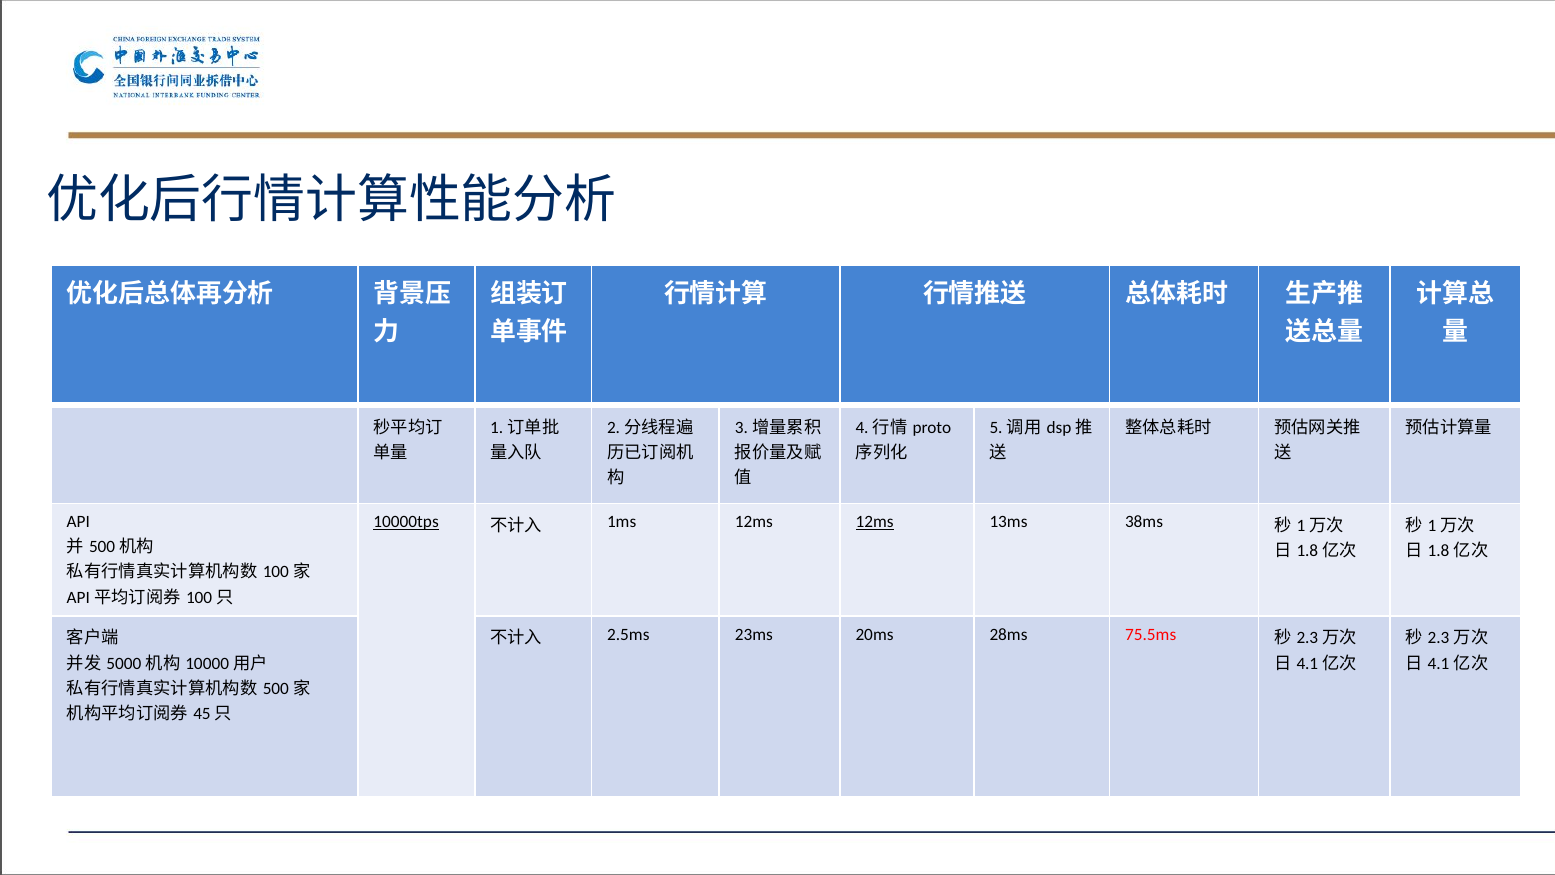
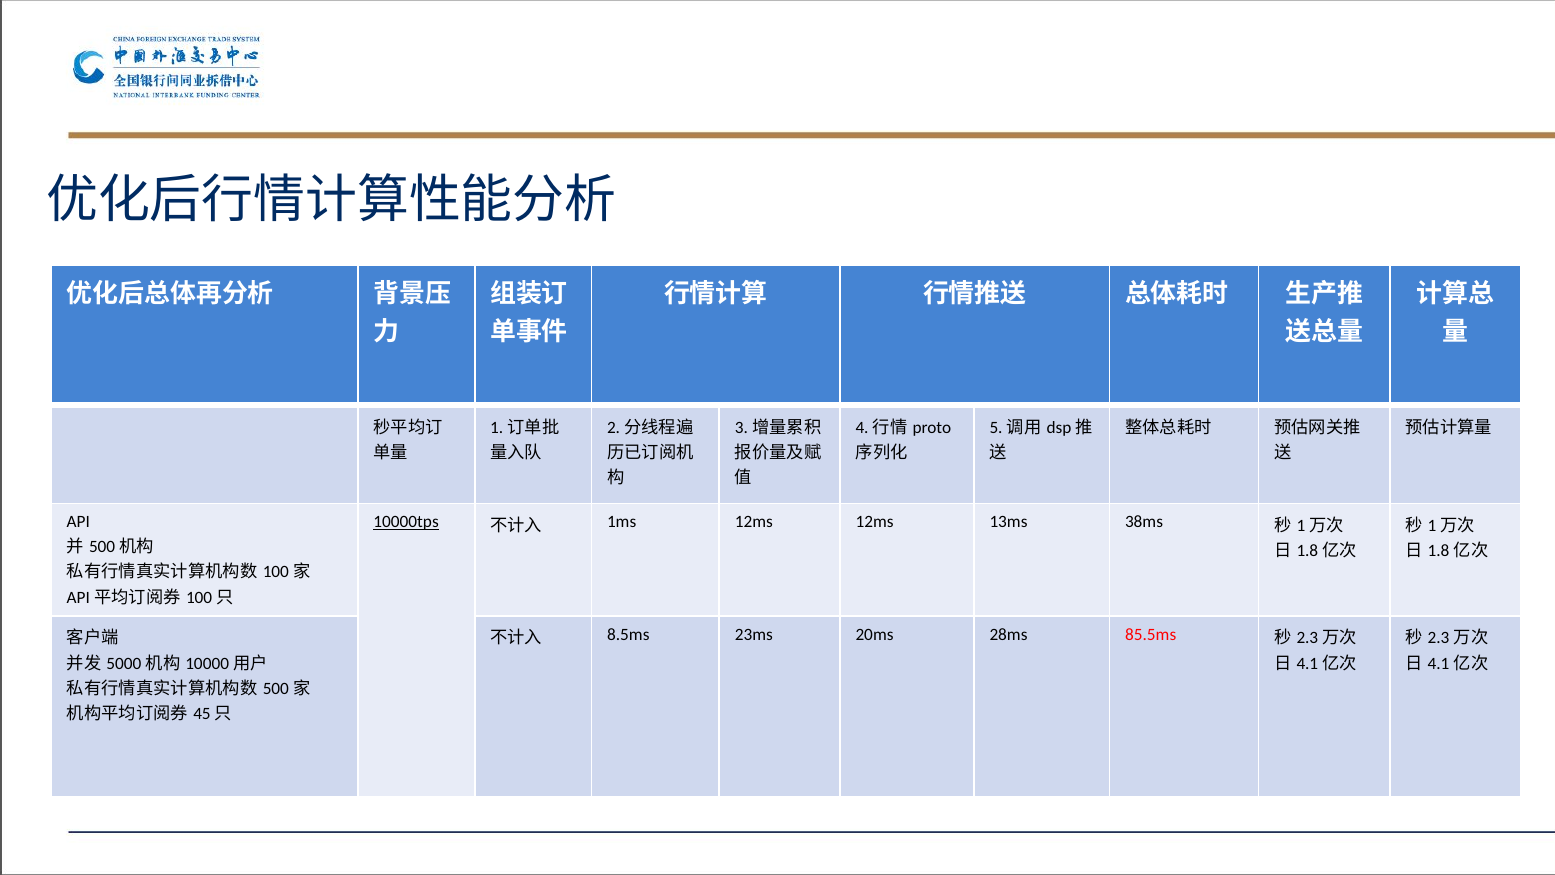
12ms underline: present -> none (875, 522)
2.5ms: 2.5ms -> 8.5ms (628, 634)
75.5ms: 75.5ms -> 85.5ms (1151, 634)
